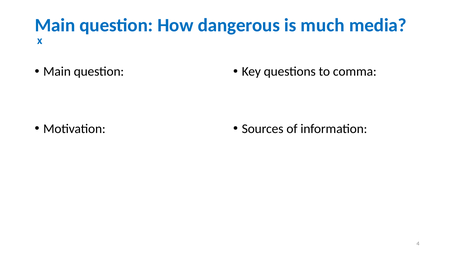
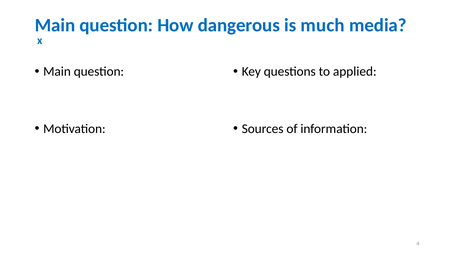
comma: comma -> applied (355, 72)
